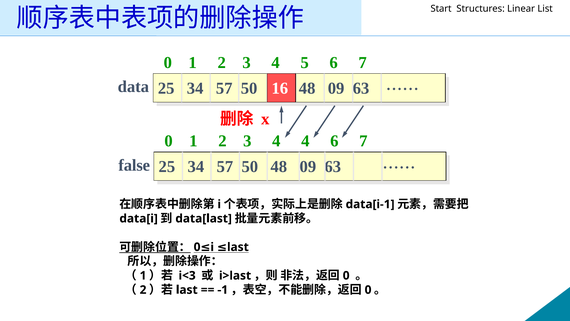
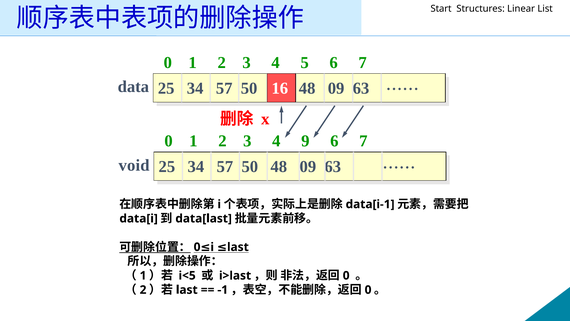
4 4: 4 -> 9 (305, 141)
false: false -> void (134, 165)
i<3: i<3 -> i<5 (187, 275)
